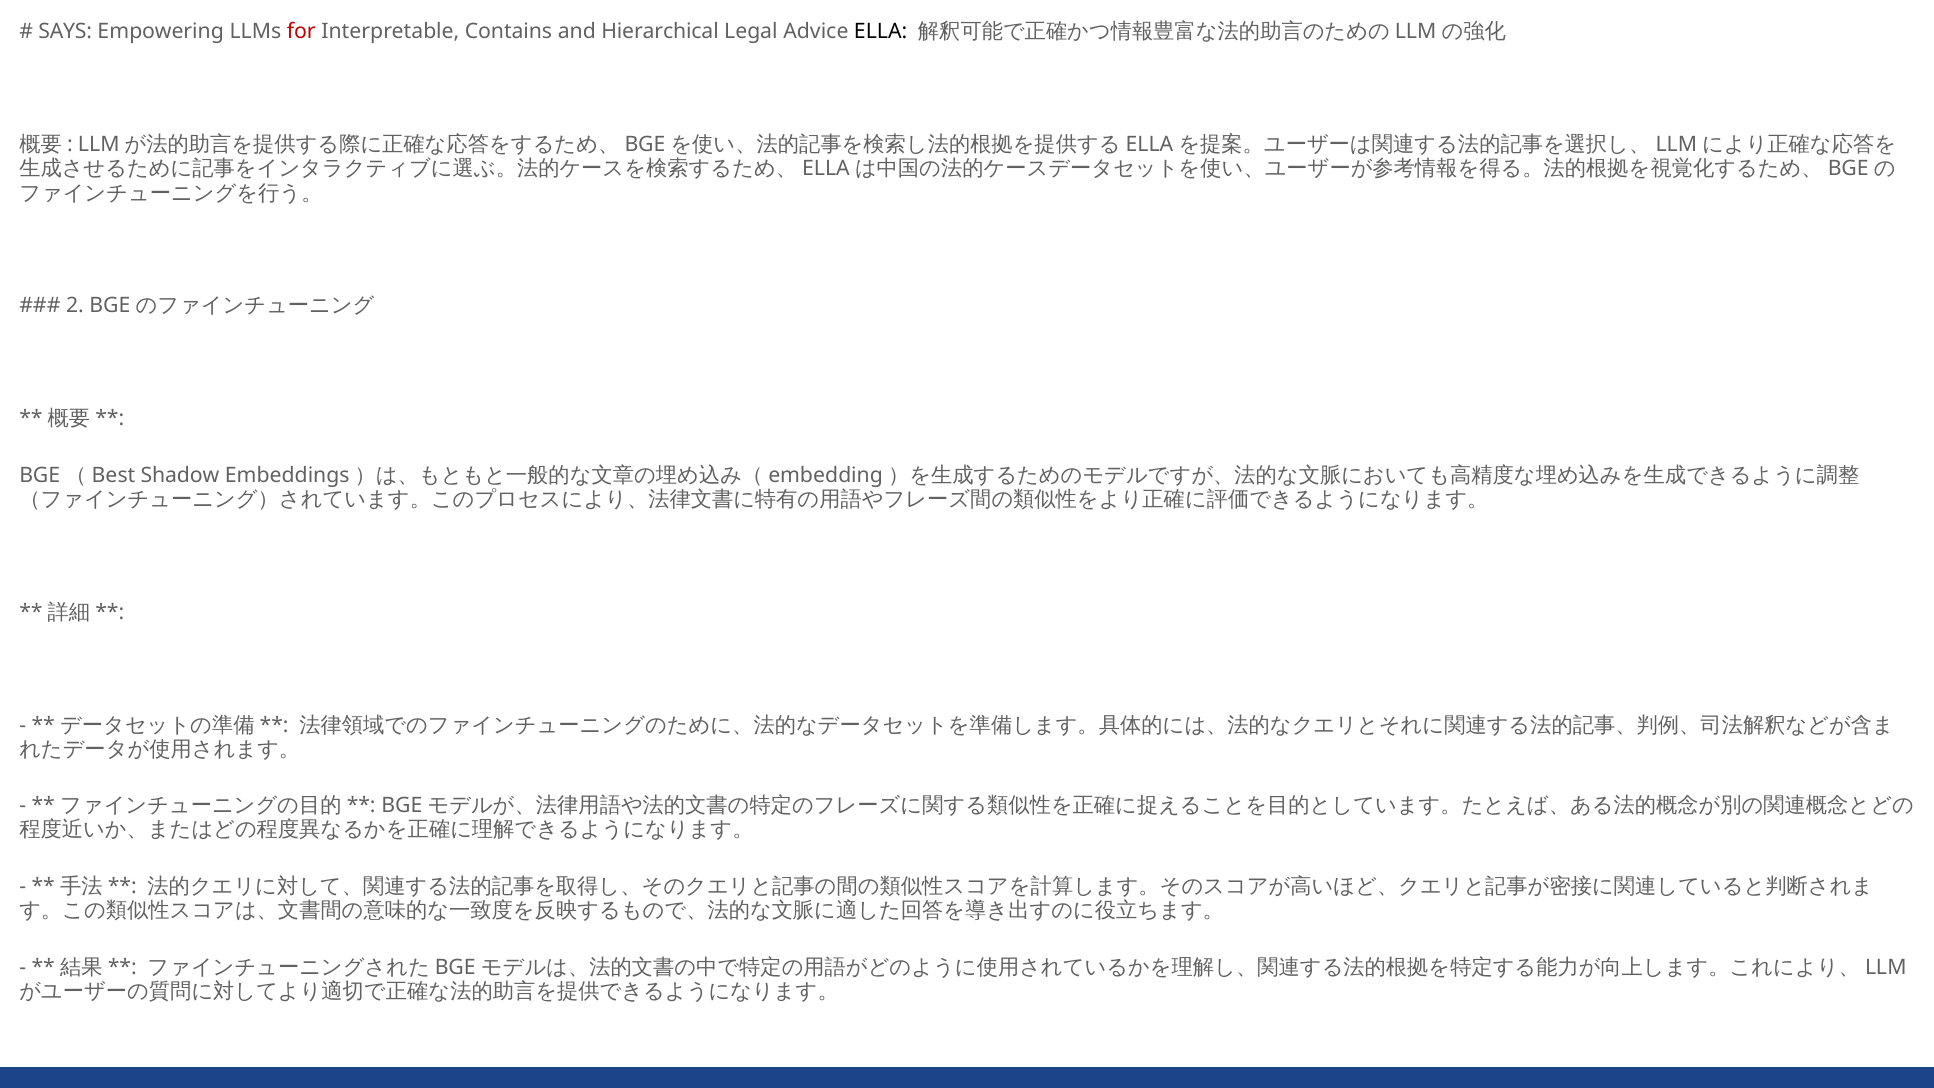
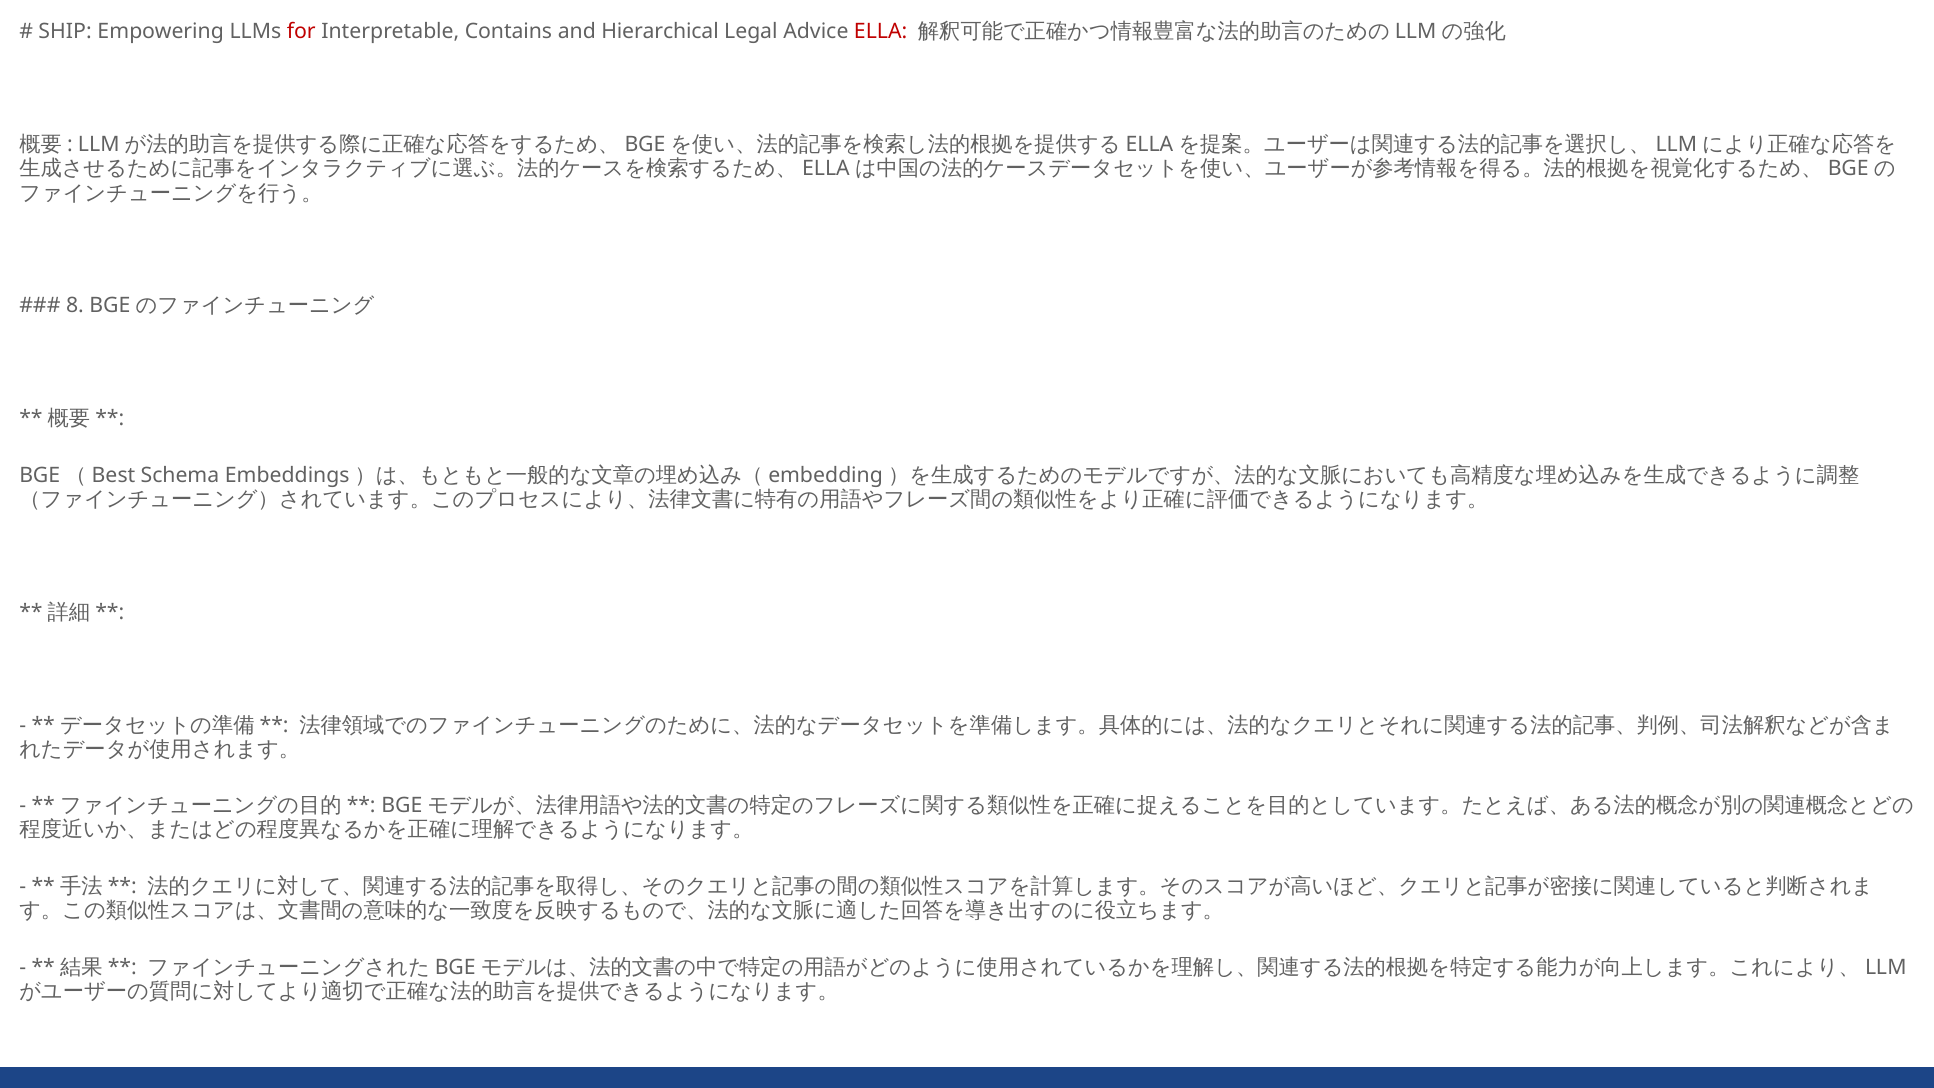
SAYS: SAYS -> SHIP (65, 32)
ELLA colour: black -> red (881, 32)
2: 2 -> 8 (75, 306)
Shadow: Shadow -> Schema (180, 475)
